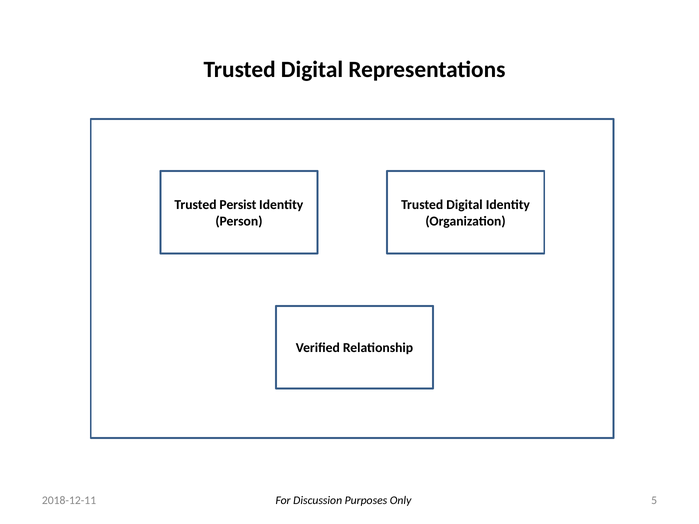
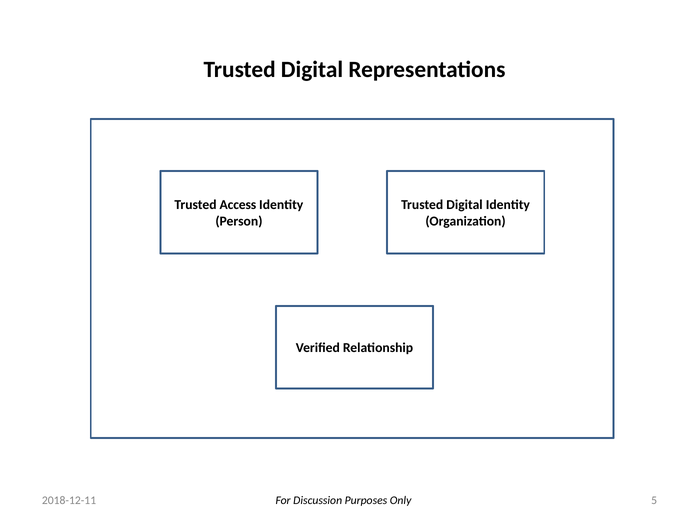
Persist: Persist -> Access (238, 205)
